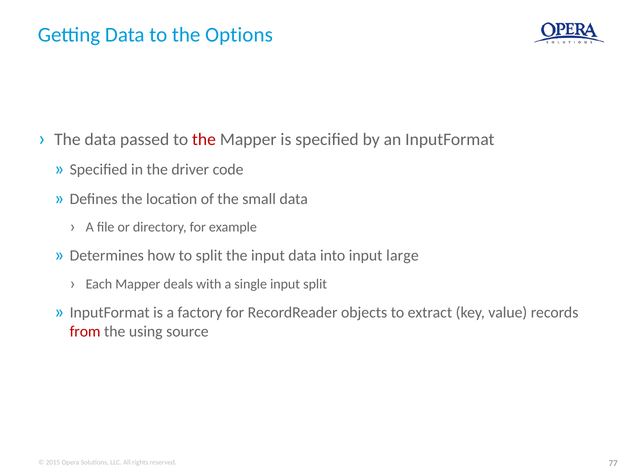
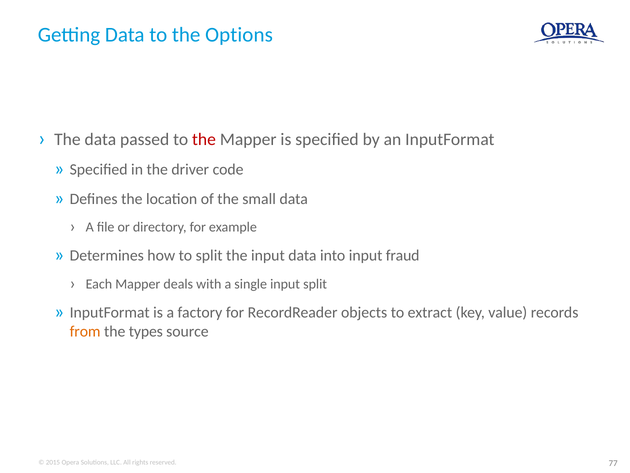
large: large -> fraud (403, 255)
from colour: red -> orange (85, 331)
using: using -> types (146, 331)
